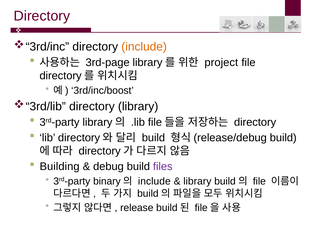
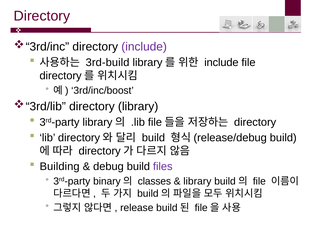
include colour: orange -> purple (144, 47)
3rd-page: 3rd-page -> 3rd-build (108, 63)
project: project -> include (221, 63)
include: include -> classes (154, 181)
